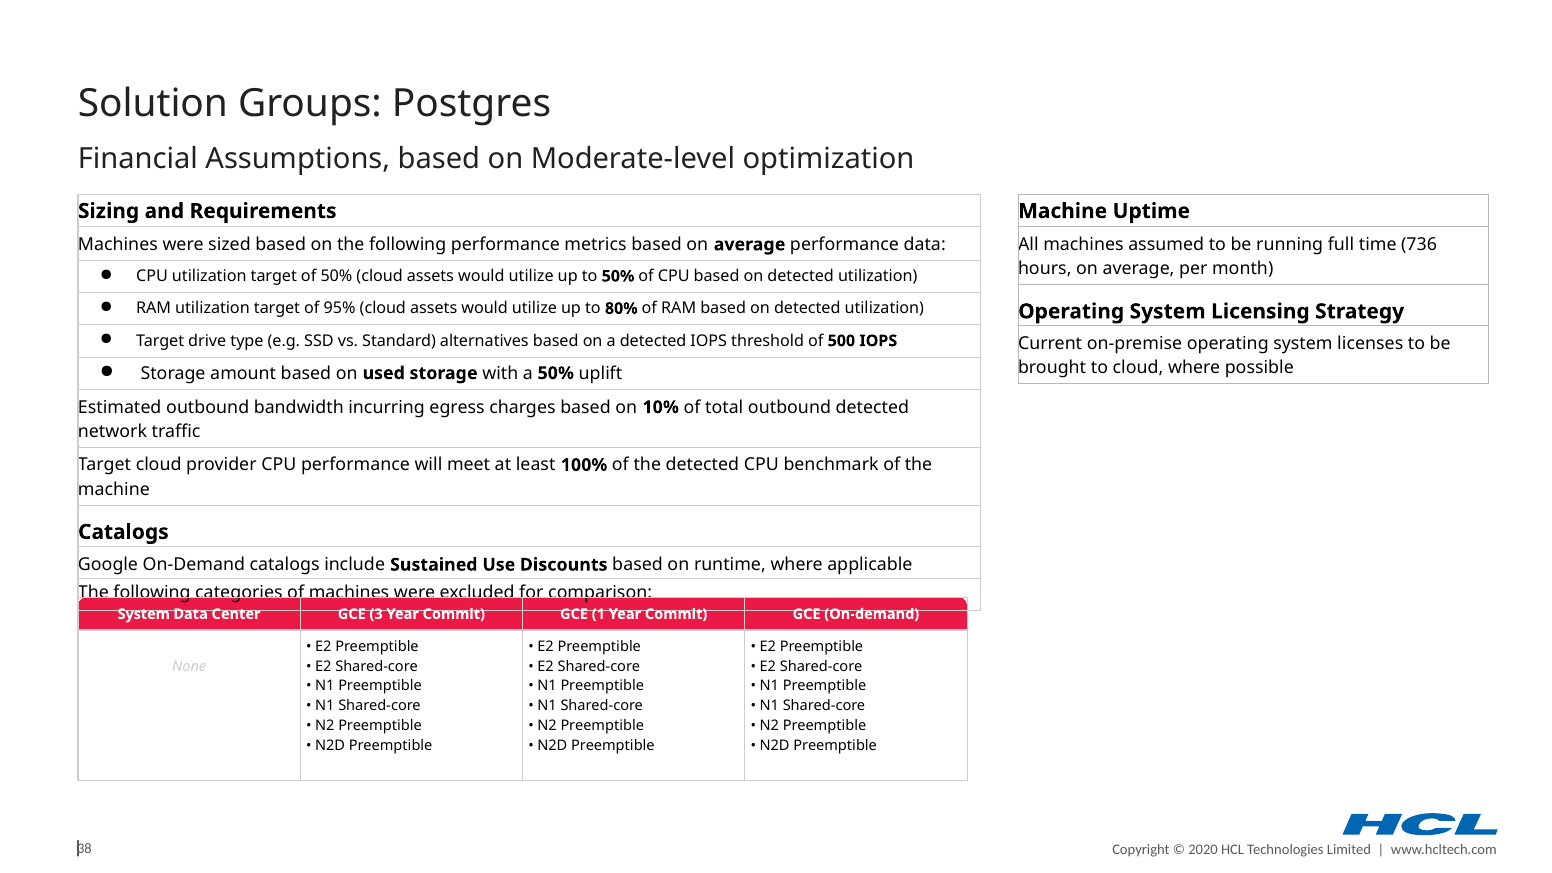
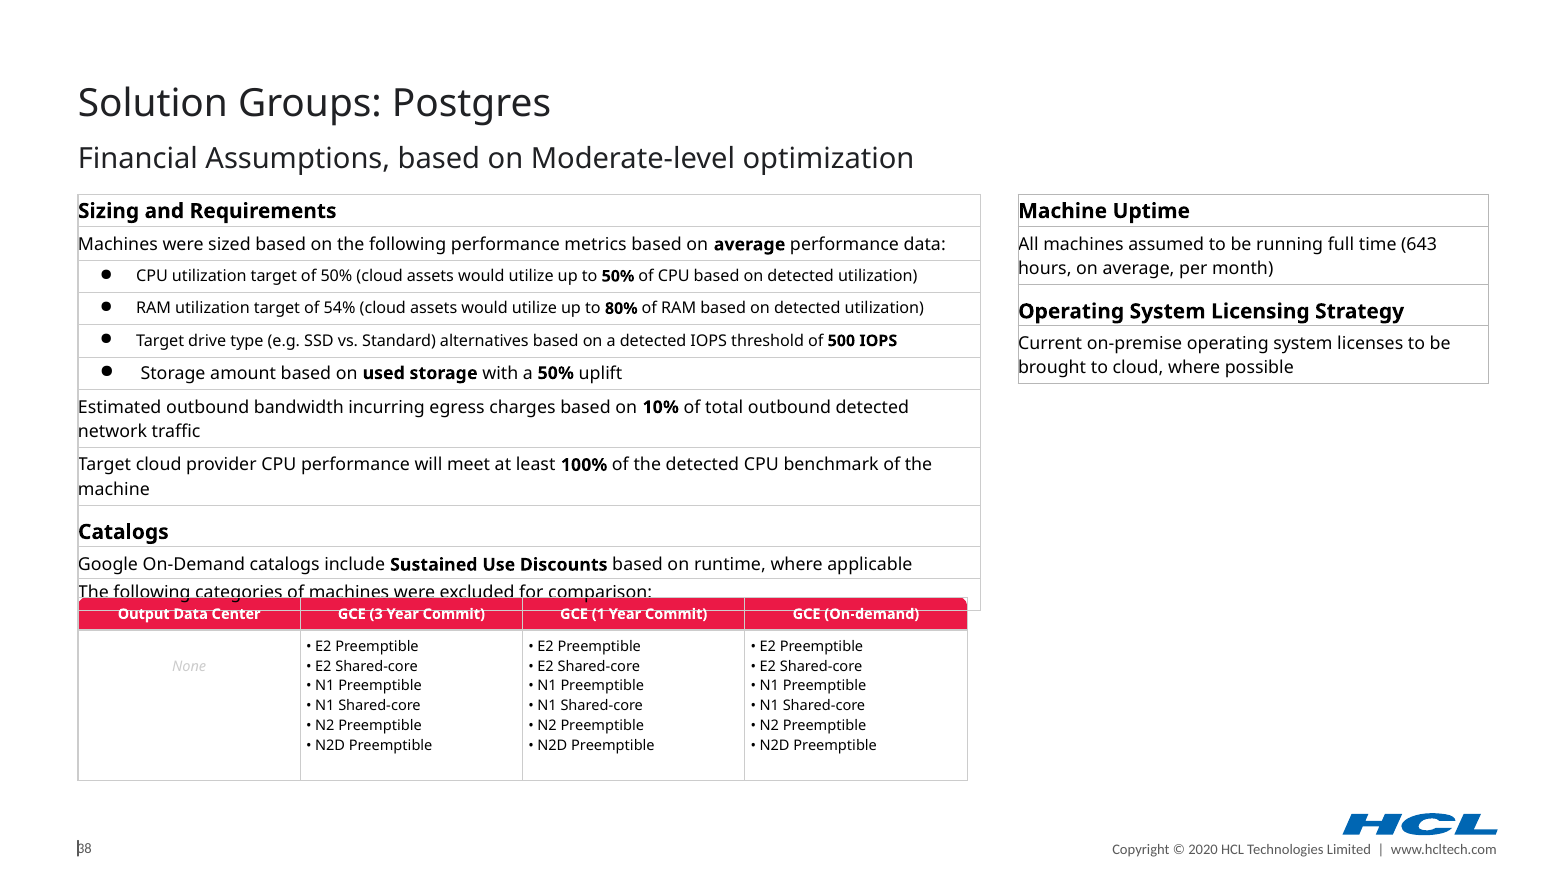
736: 736 -> 643 (1419, 244)
95%: 95% -> 54% (340, 309)
System: System -> Output (144, 614)
